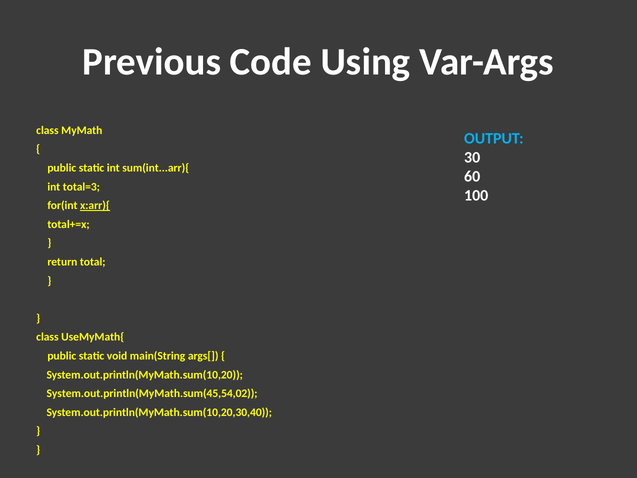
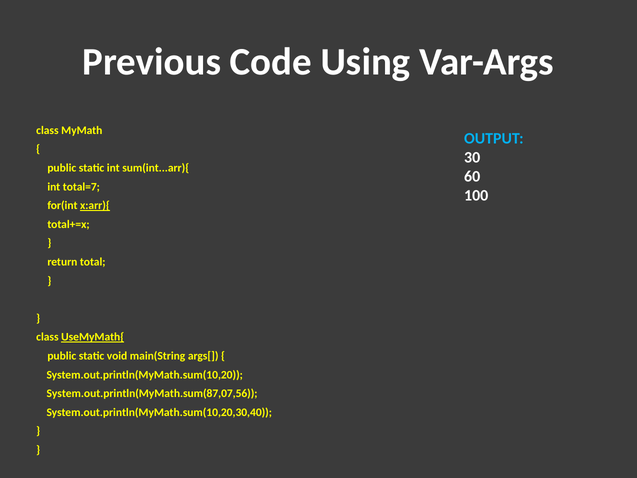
total=3: total=3 -> total=7 (81, 187)
UseMyMath{ underline: none -> present (93, 337)
System.out.println(MyMath.sum(45,54,02: System.out.println(MyMath.sum(45,54,02 -> System.out.println(MyMath.sum(87,07,56 (152, 393)
